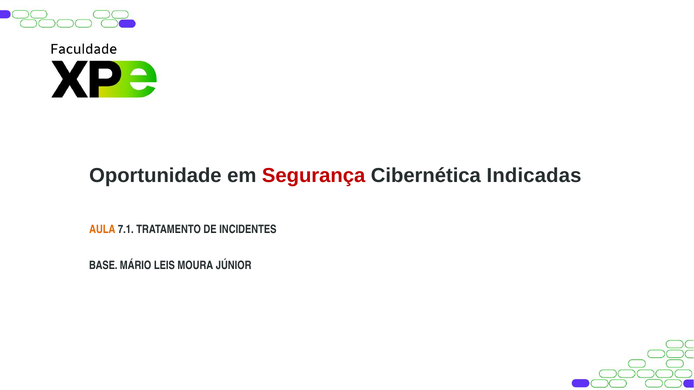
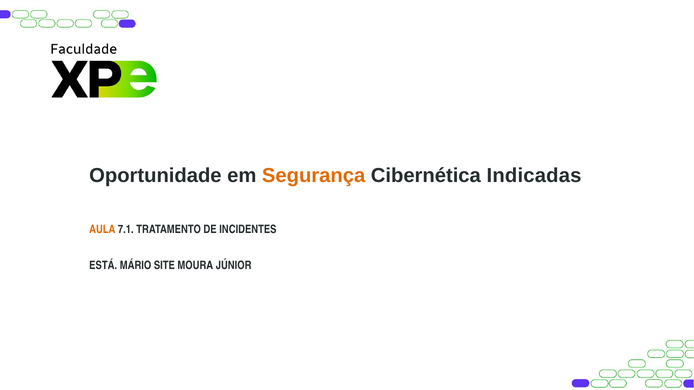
Segurança colour: red -> orange (314, 176)
BASE: BASE -> ESTÁ (103, 266)
LEIS: LEIS -> SITE (164, 266)
